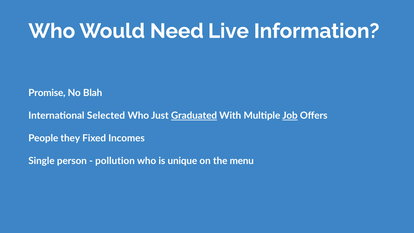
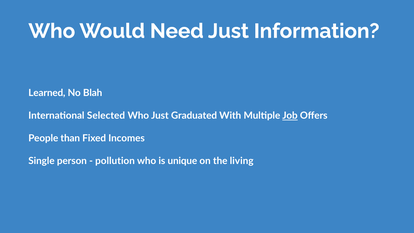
Need Live: Live -> Just (228, 31)
Promise: Promise -> Learned (47, 93)
Graduated underline: present -> none (194, 116)
they: they -> than (70, 138)
menu: menu -> living (242, 161)
